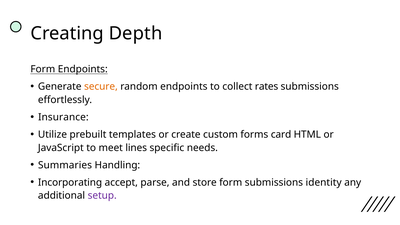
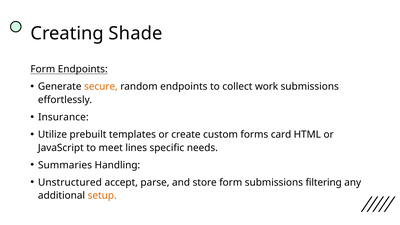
Depth: Depth -> Shade (136, 34)
rates: rates -> work (267, 87)
Incorporating: Incorporating -> Unstructured (70, 182)
identity: identity -> filtering (324, 182)
setup colour: purple -> orange (102, 196)
